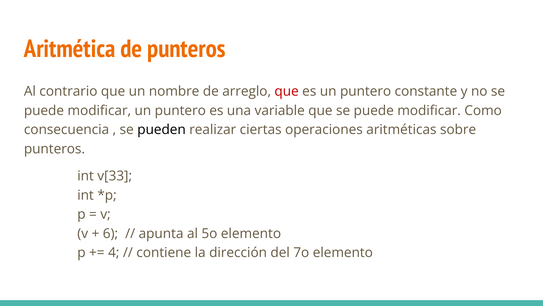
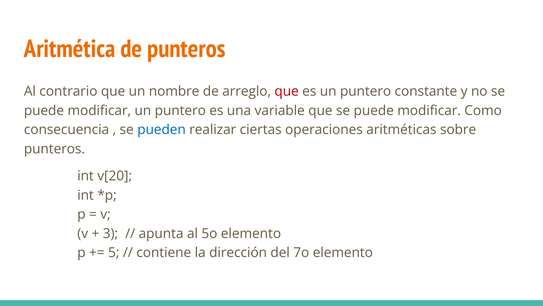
pueden colour: black -> blue (162, 129)
v[33: v[33 -> v[20 (115, 176)
6: 6 -> 3 (110, 233)
4: 4 -> 5 (114, 252)
